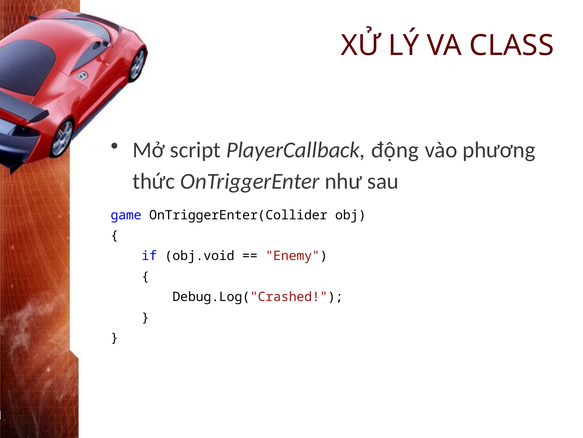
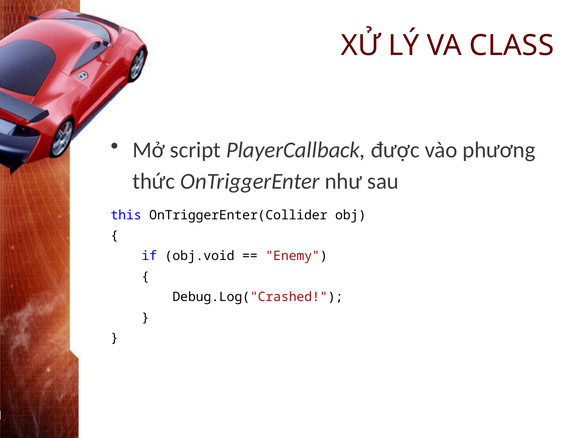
động: động -> được (395, 150)
game: game -> this (126, 215)
